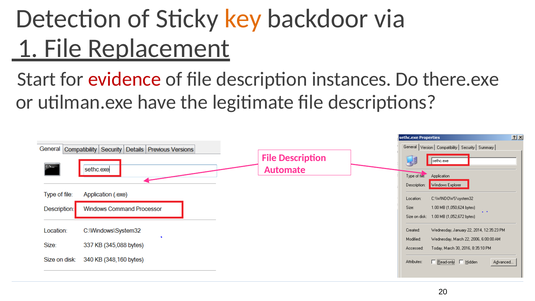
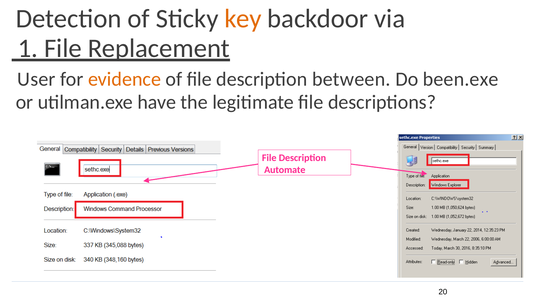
Start: Start -> User (36, 79)
evidence colour: red -> orange (125, 79)
instances: instances -> between (351, 79)
there.exe: there.exe -> been.exe (461, 79)
